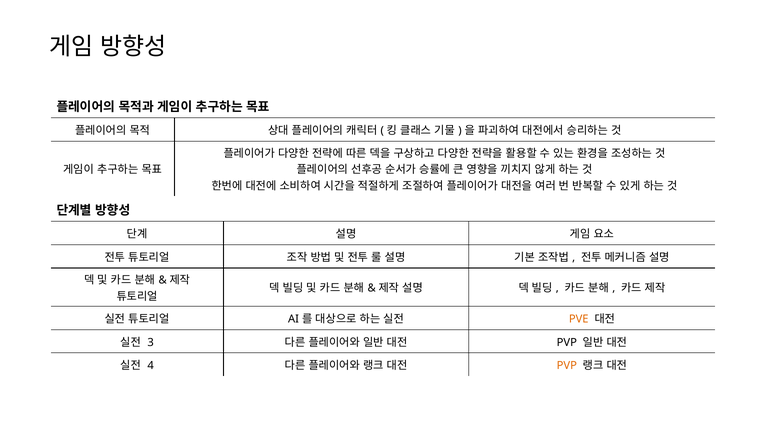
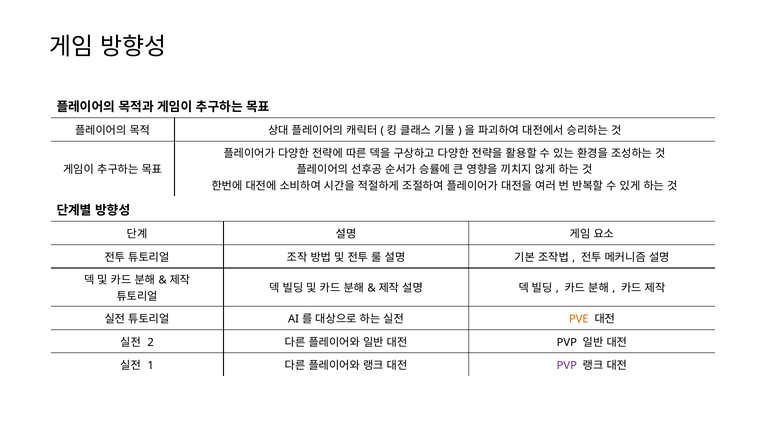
3: 3 -> 2 (151, 342)
4: 4 -> 1 (151, 366)
PVP colour: orange -> purple (567, 366)
